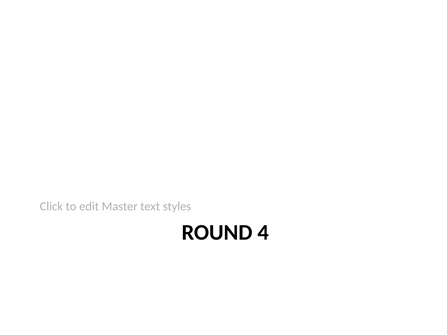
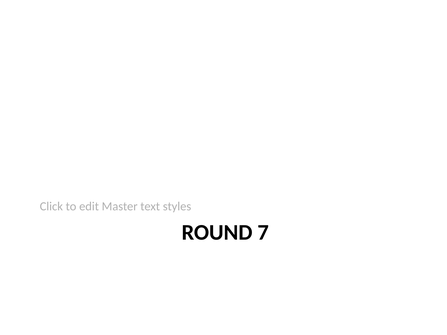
4: 4 -> 7 (263, 233)
